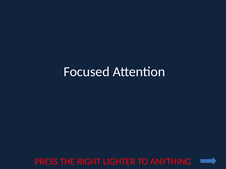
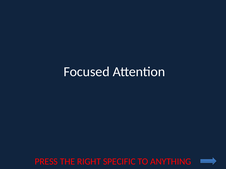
LIGHTER: LIGHTER -> SPECIFIC (119, 162)
